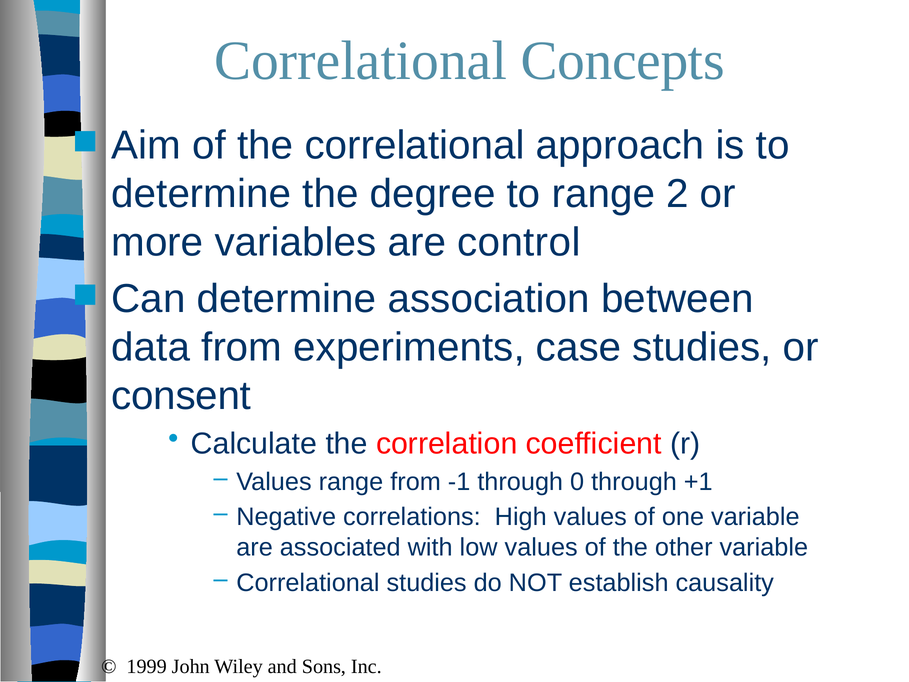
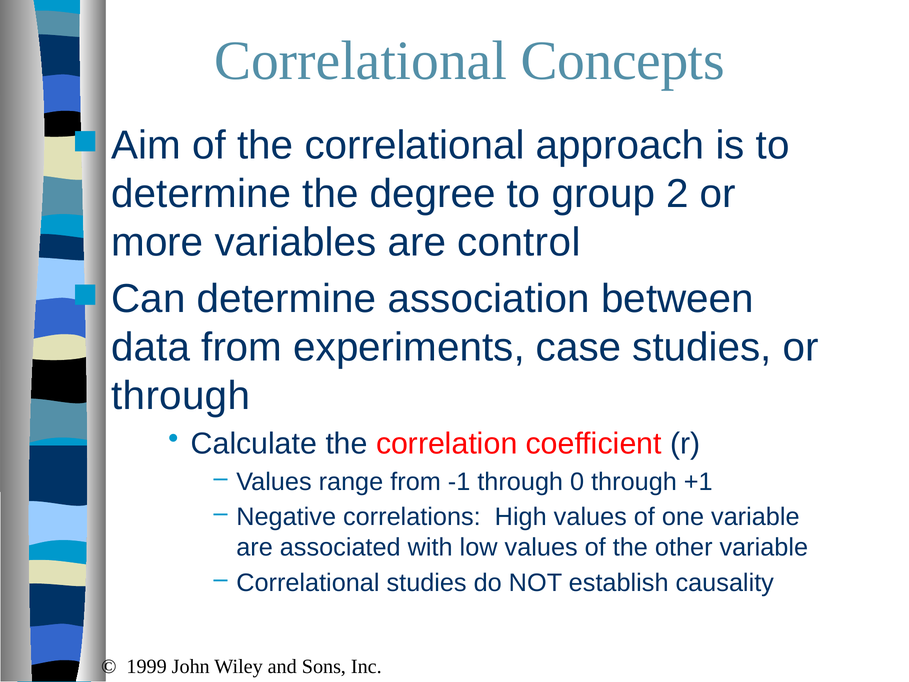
to range: range -> group (603, 194)
consent: consent -> through (181, 396)
